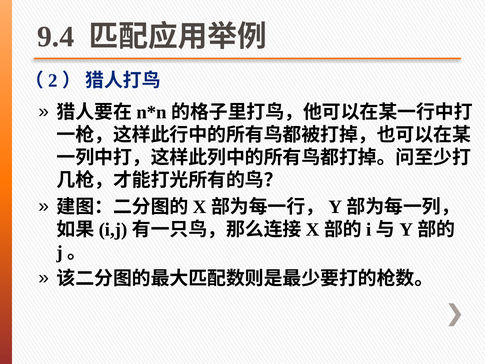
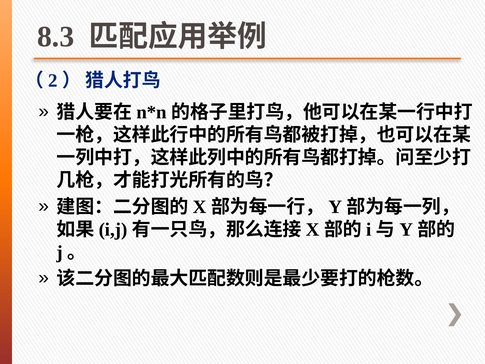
9.4: 9.4 -> 8.3 (56, 37)
